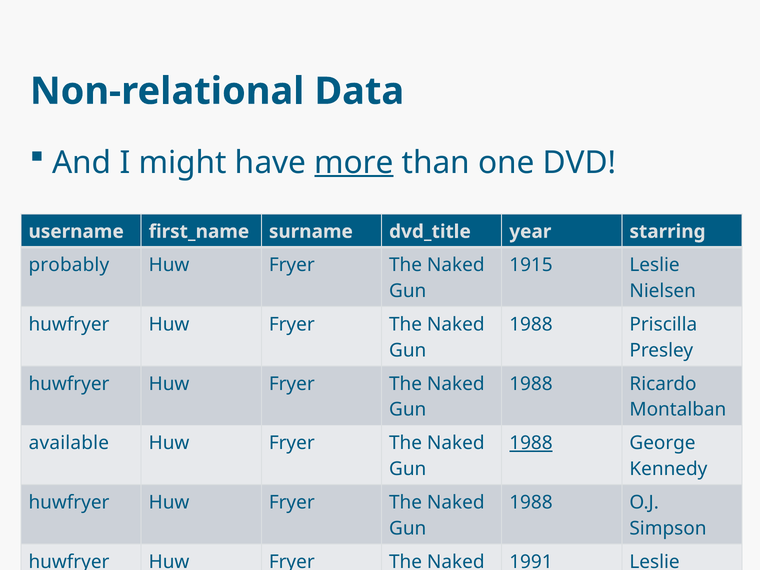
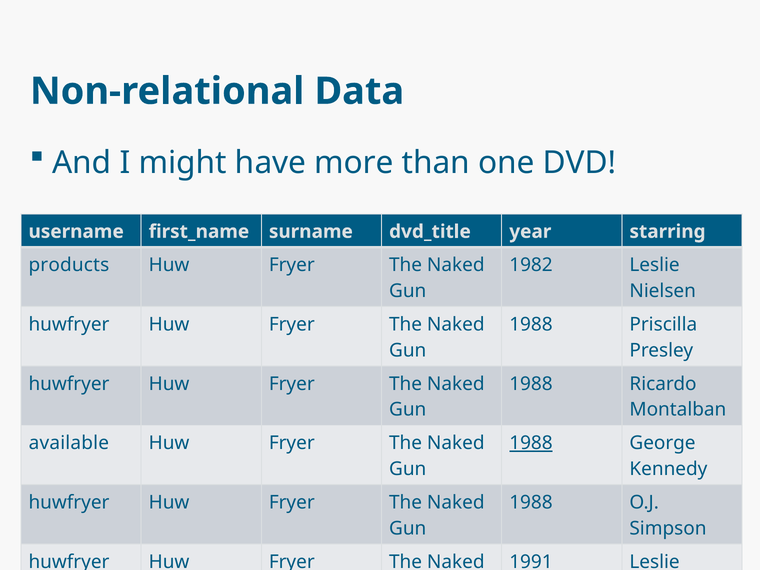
more underline: present -> none (354, 163)
probably: probably -> products (69, 265)
1915: 1915 -> 1982 (531, 265)
